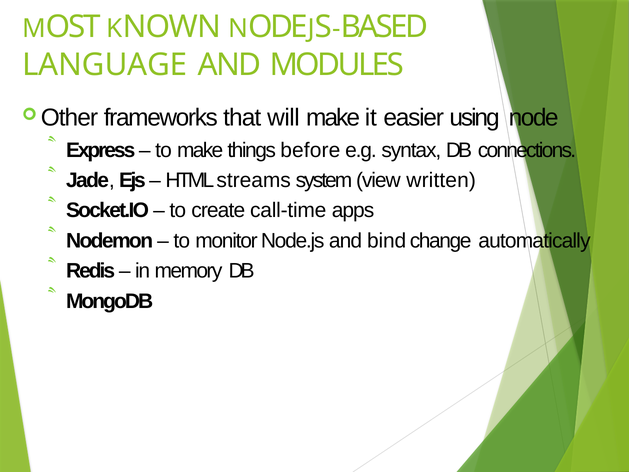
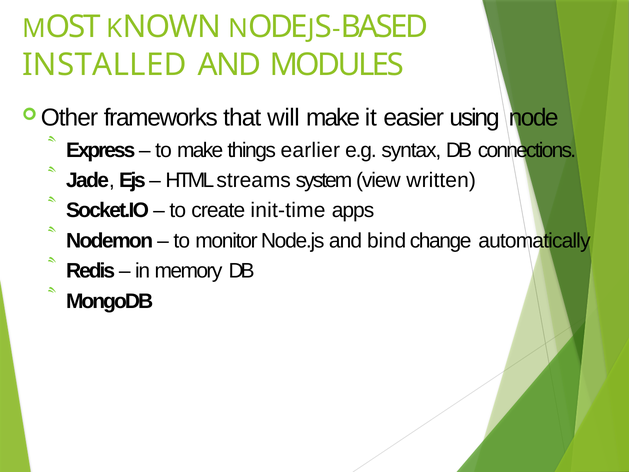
LANGUAGE: LANGUAGE -> INSTALLED (104, 65)
before: before -> earlier (310, 150)
call-time: call-time -> init-time (288, 210)
